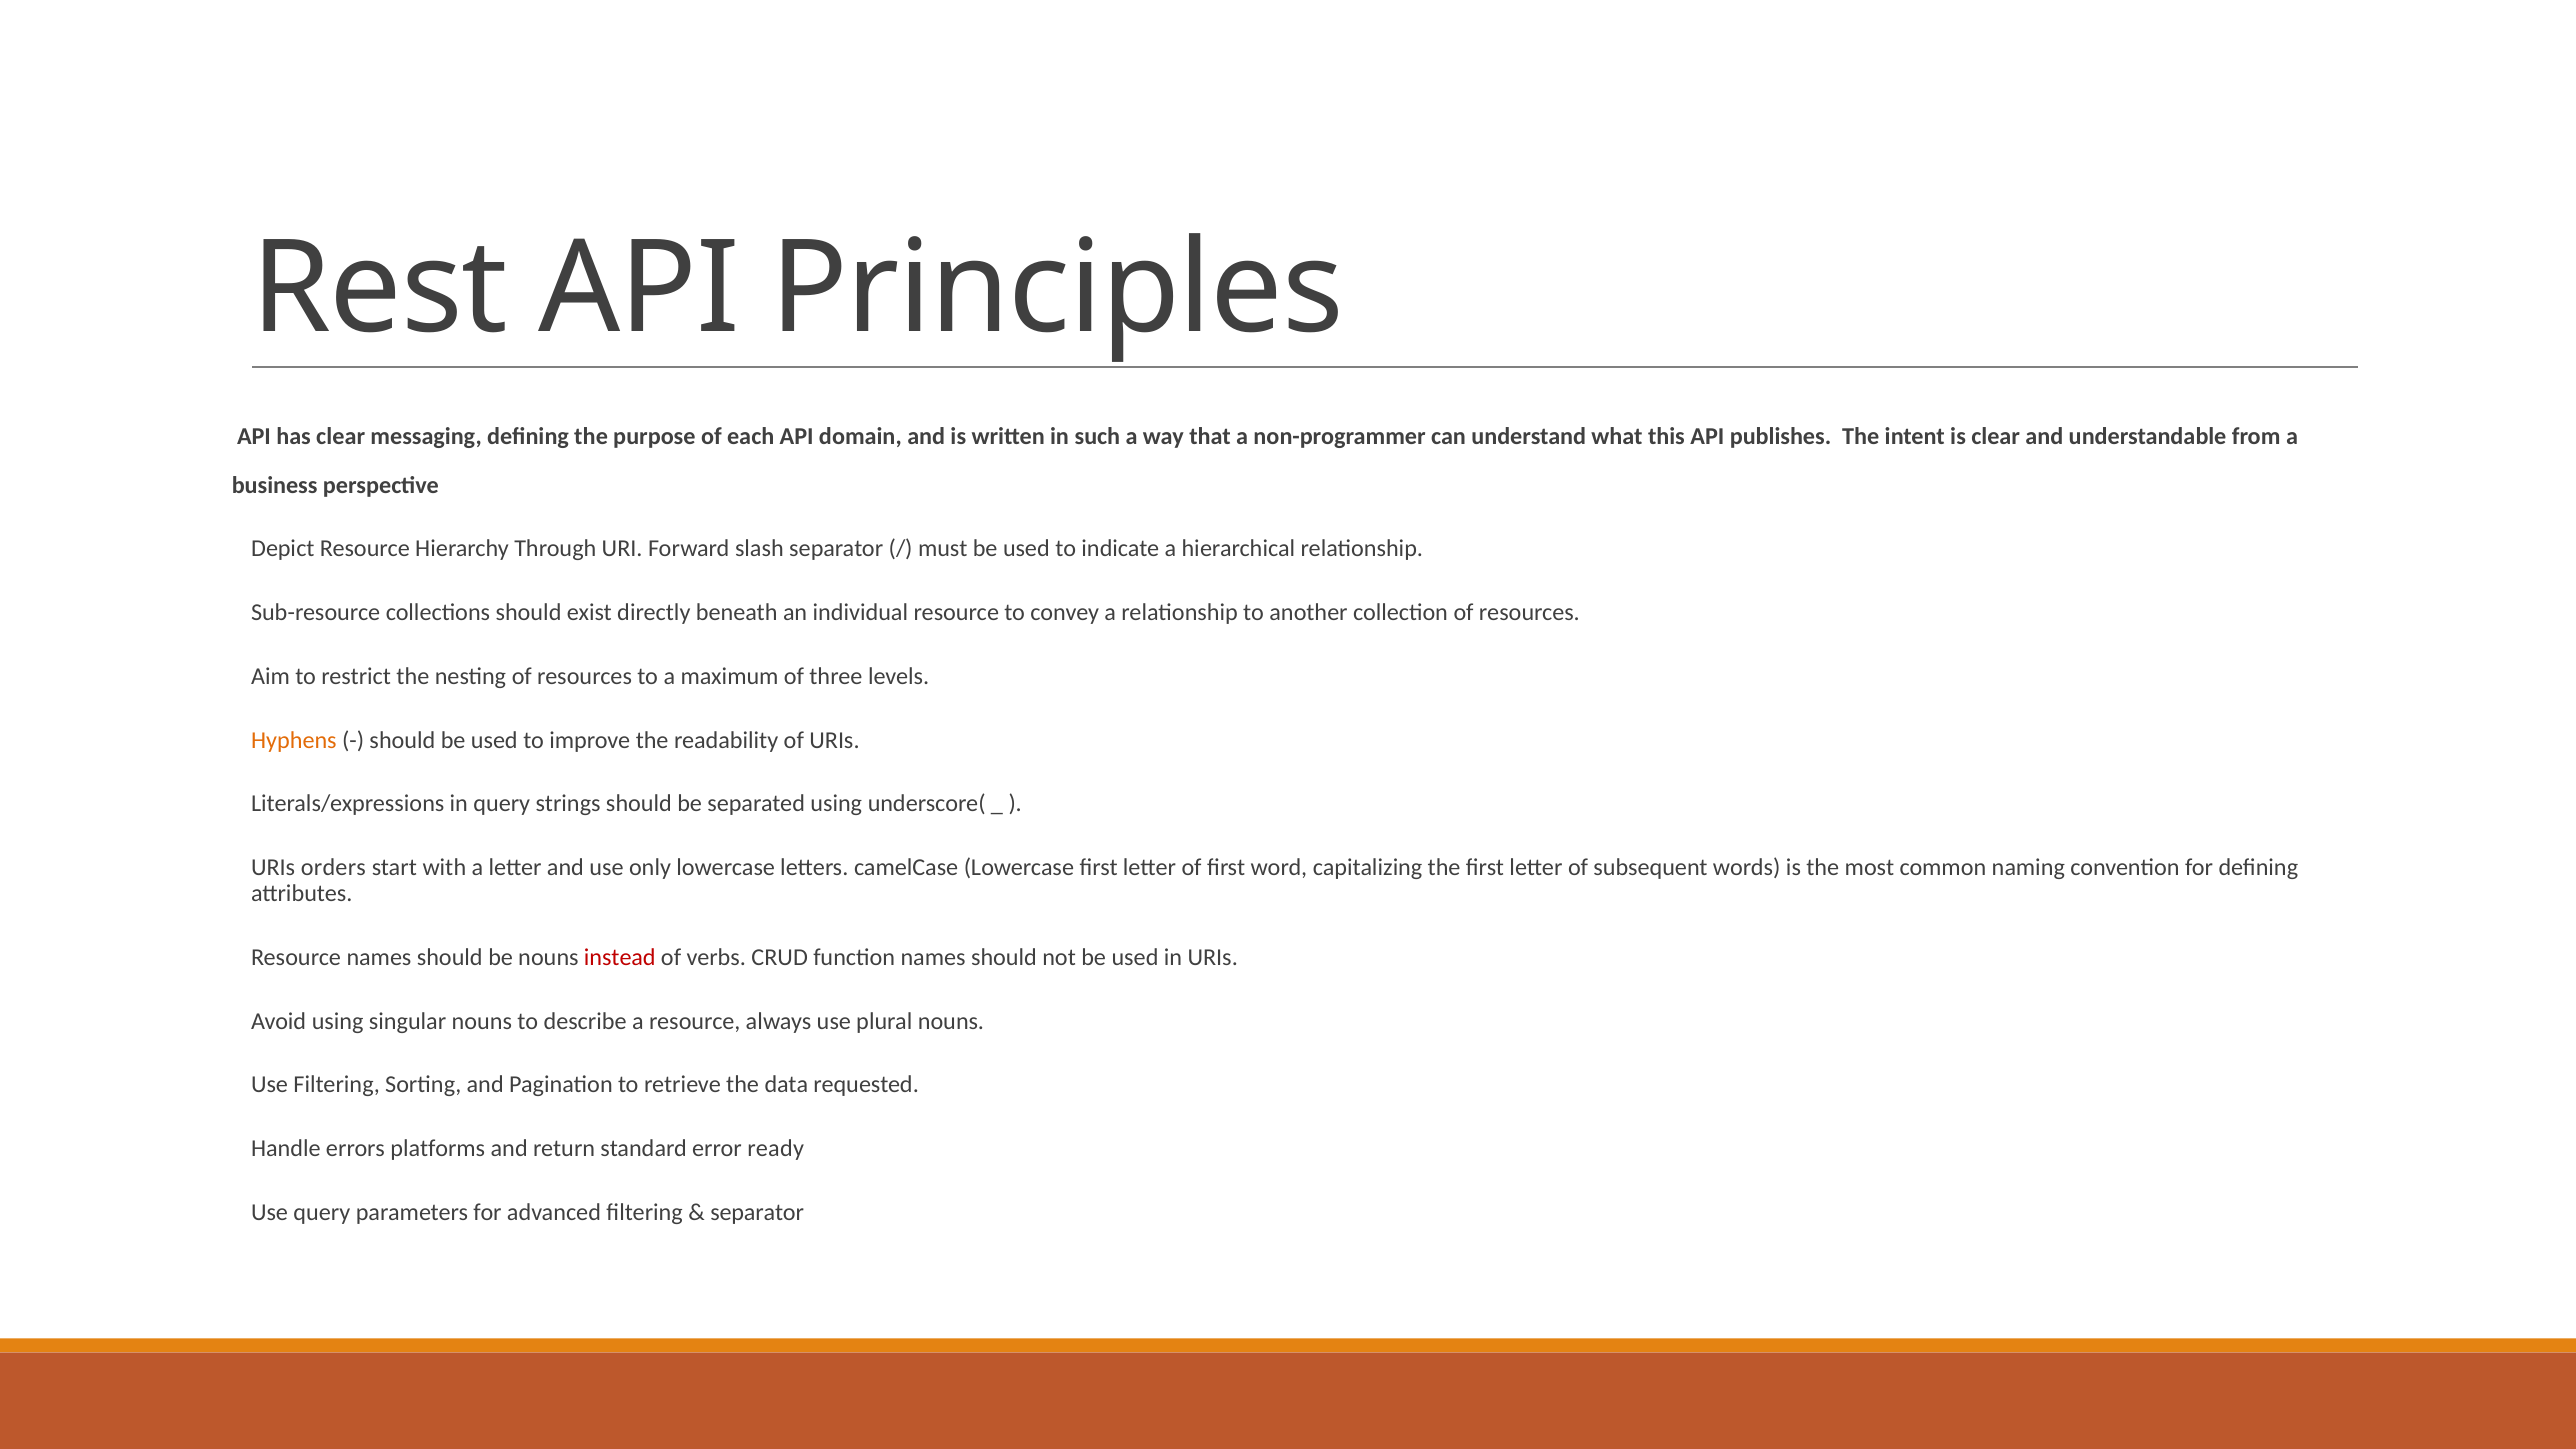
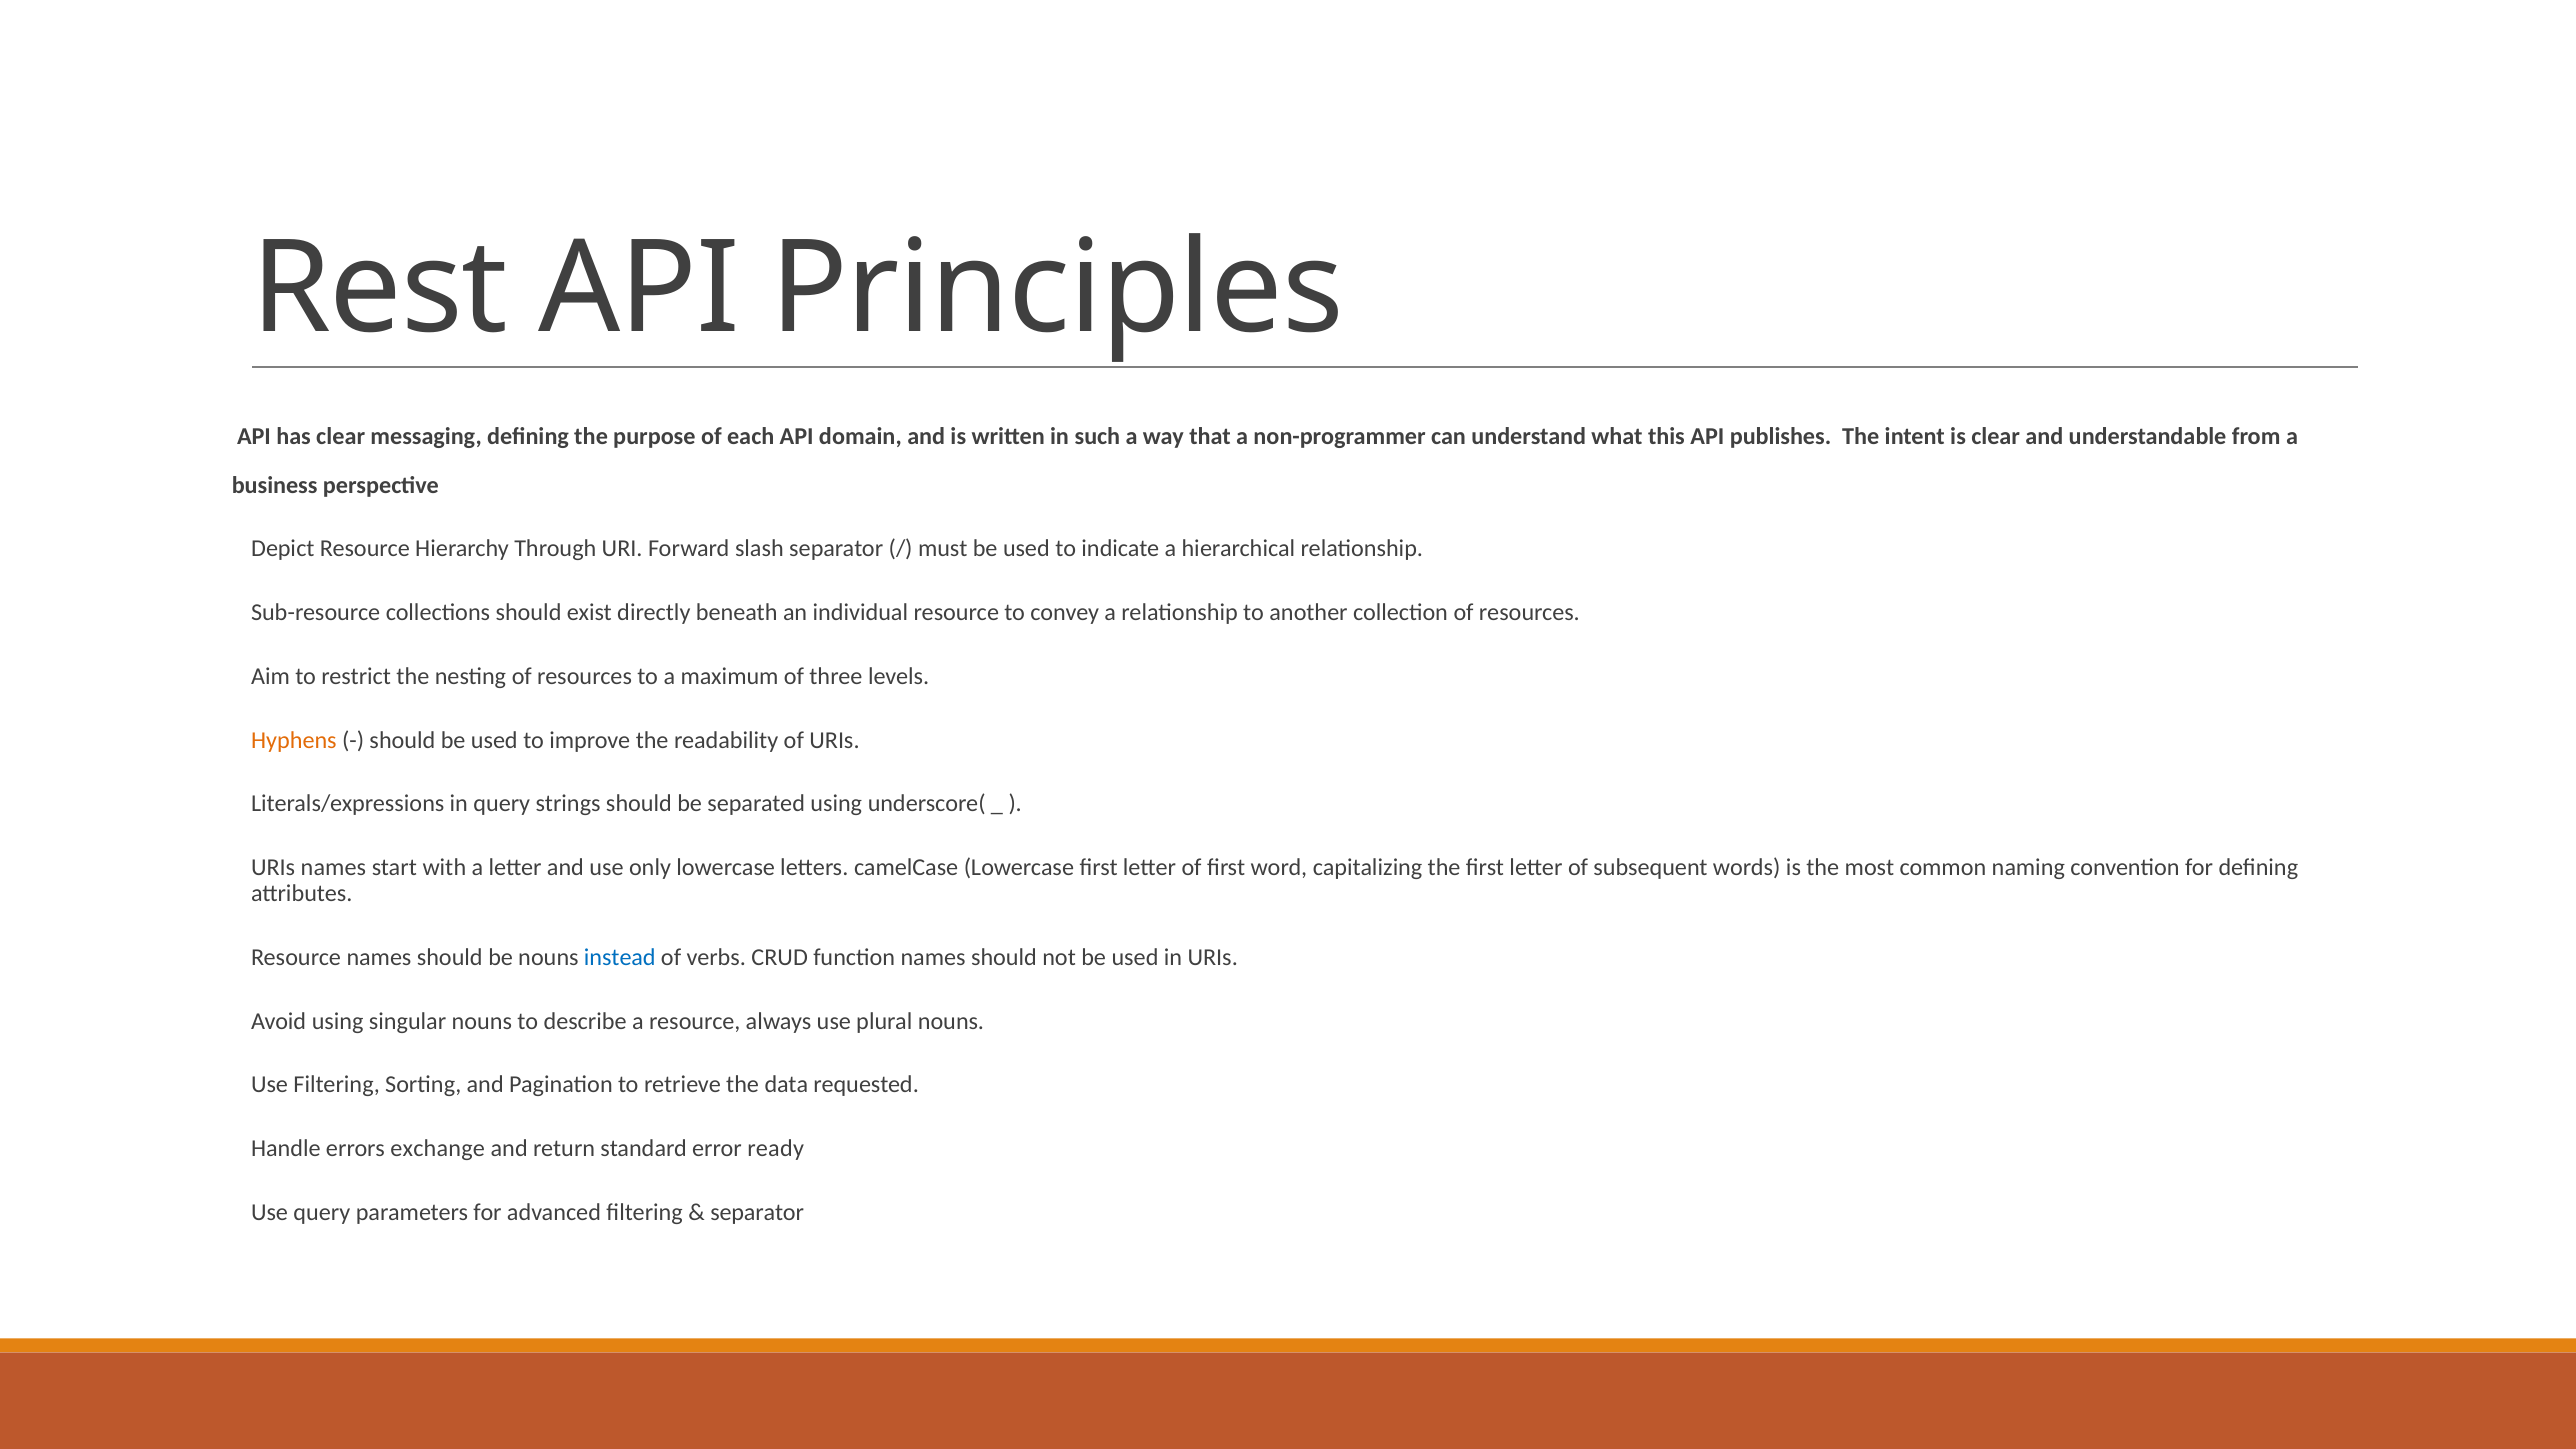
URIs orders: orders -> names (333, 868)
instead colour: red -> blue (620, 957)
platforms: platforms -> exchange (438, 1149)
